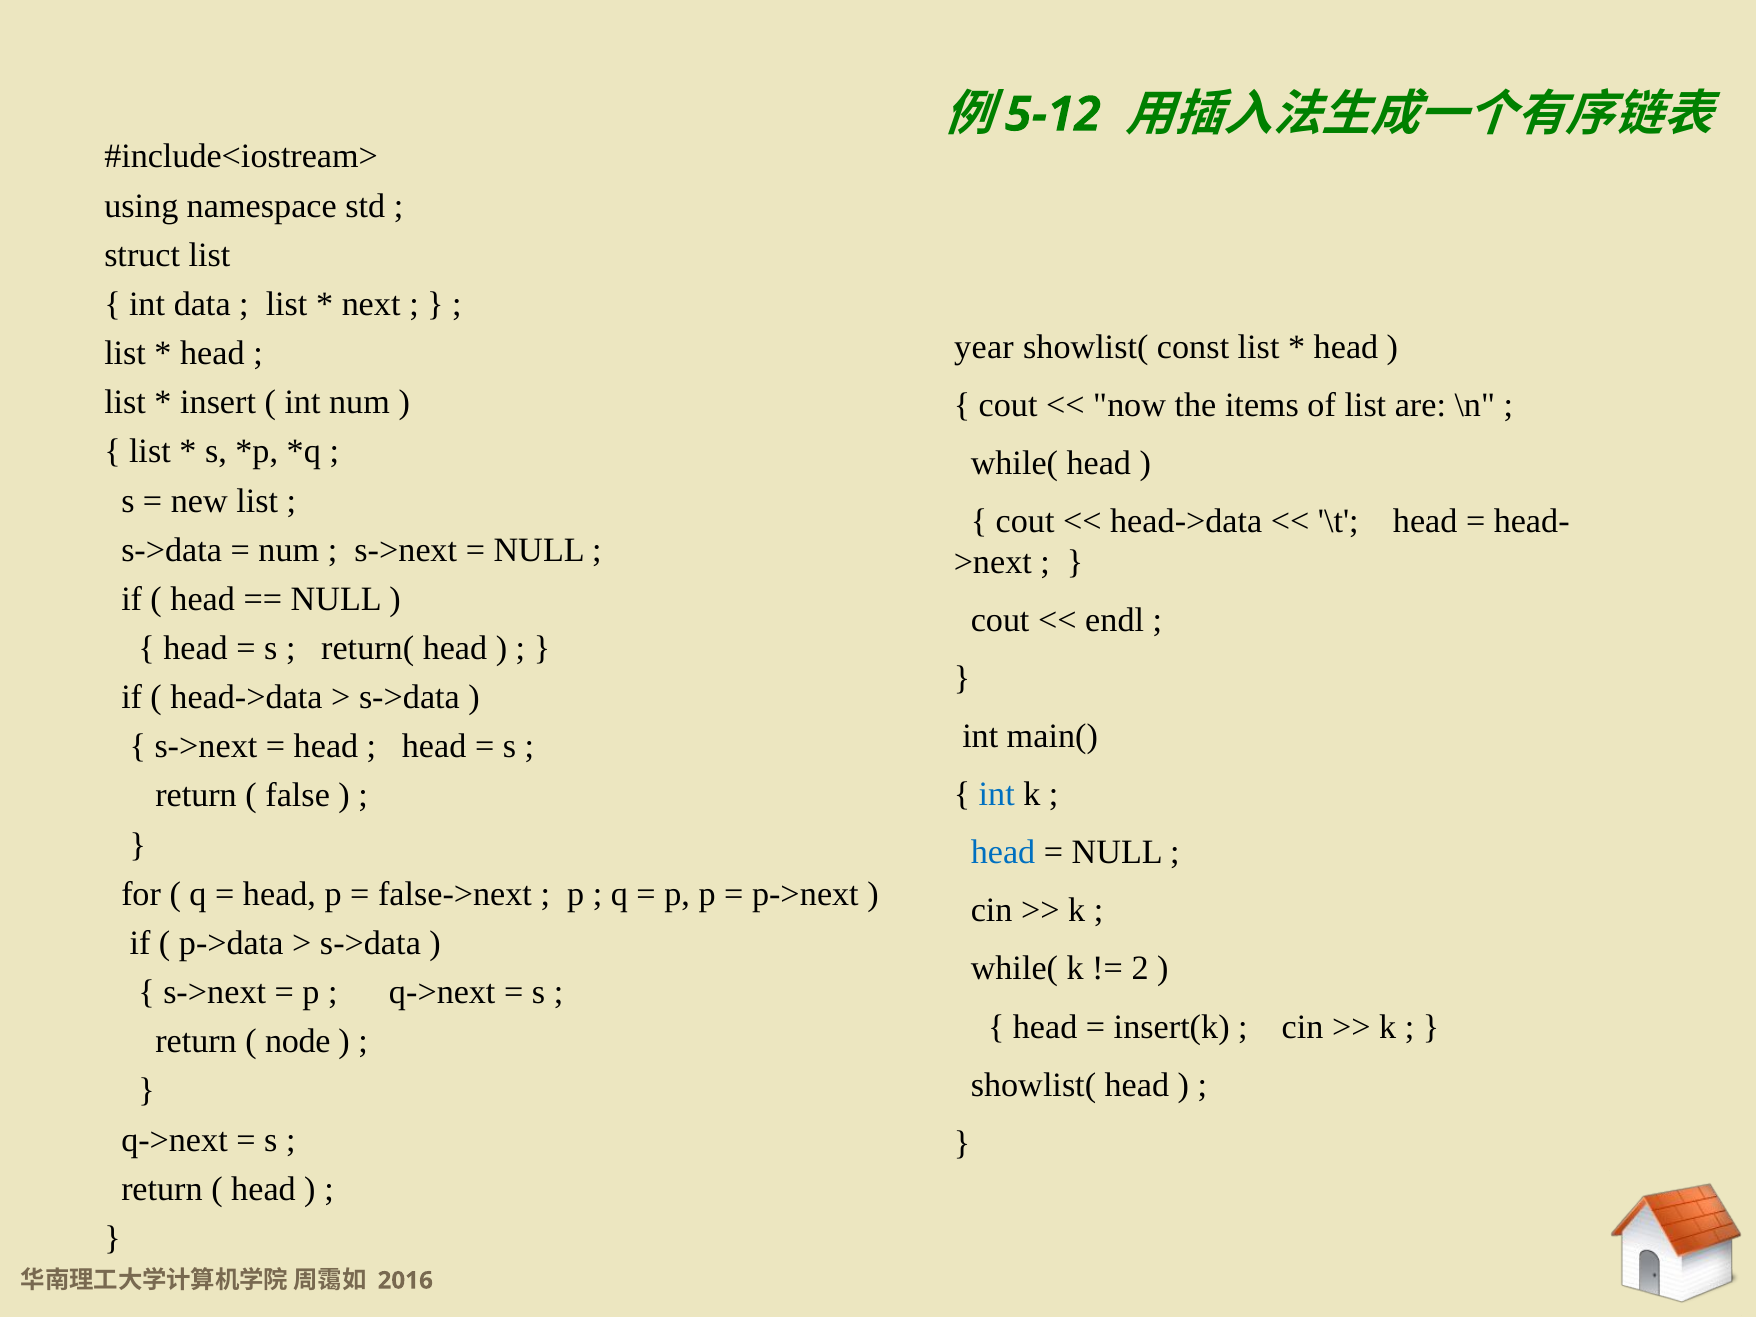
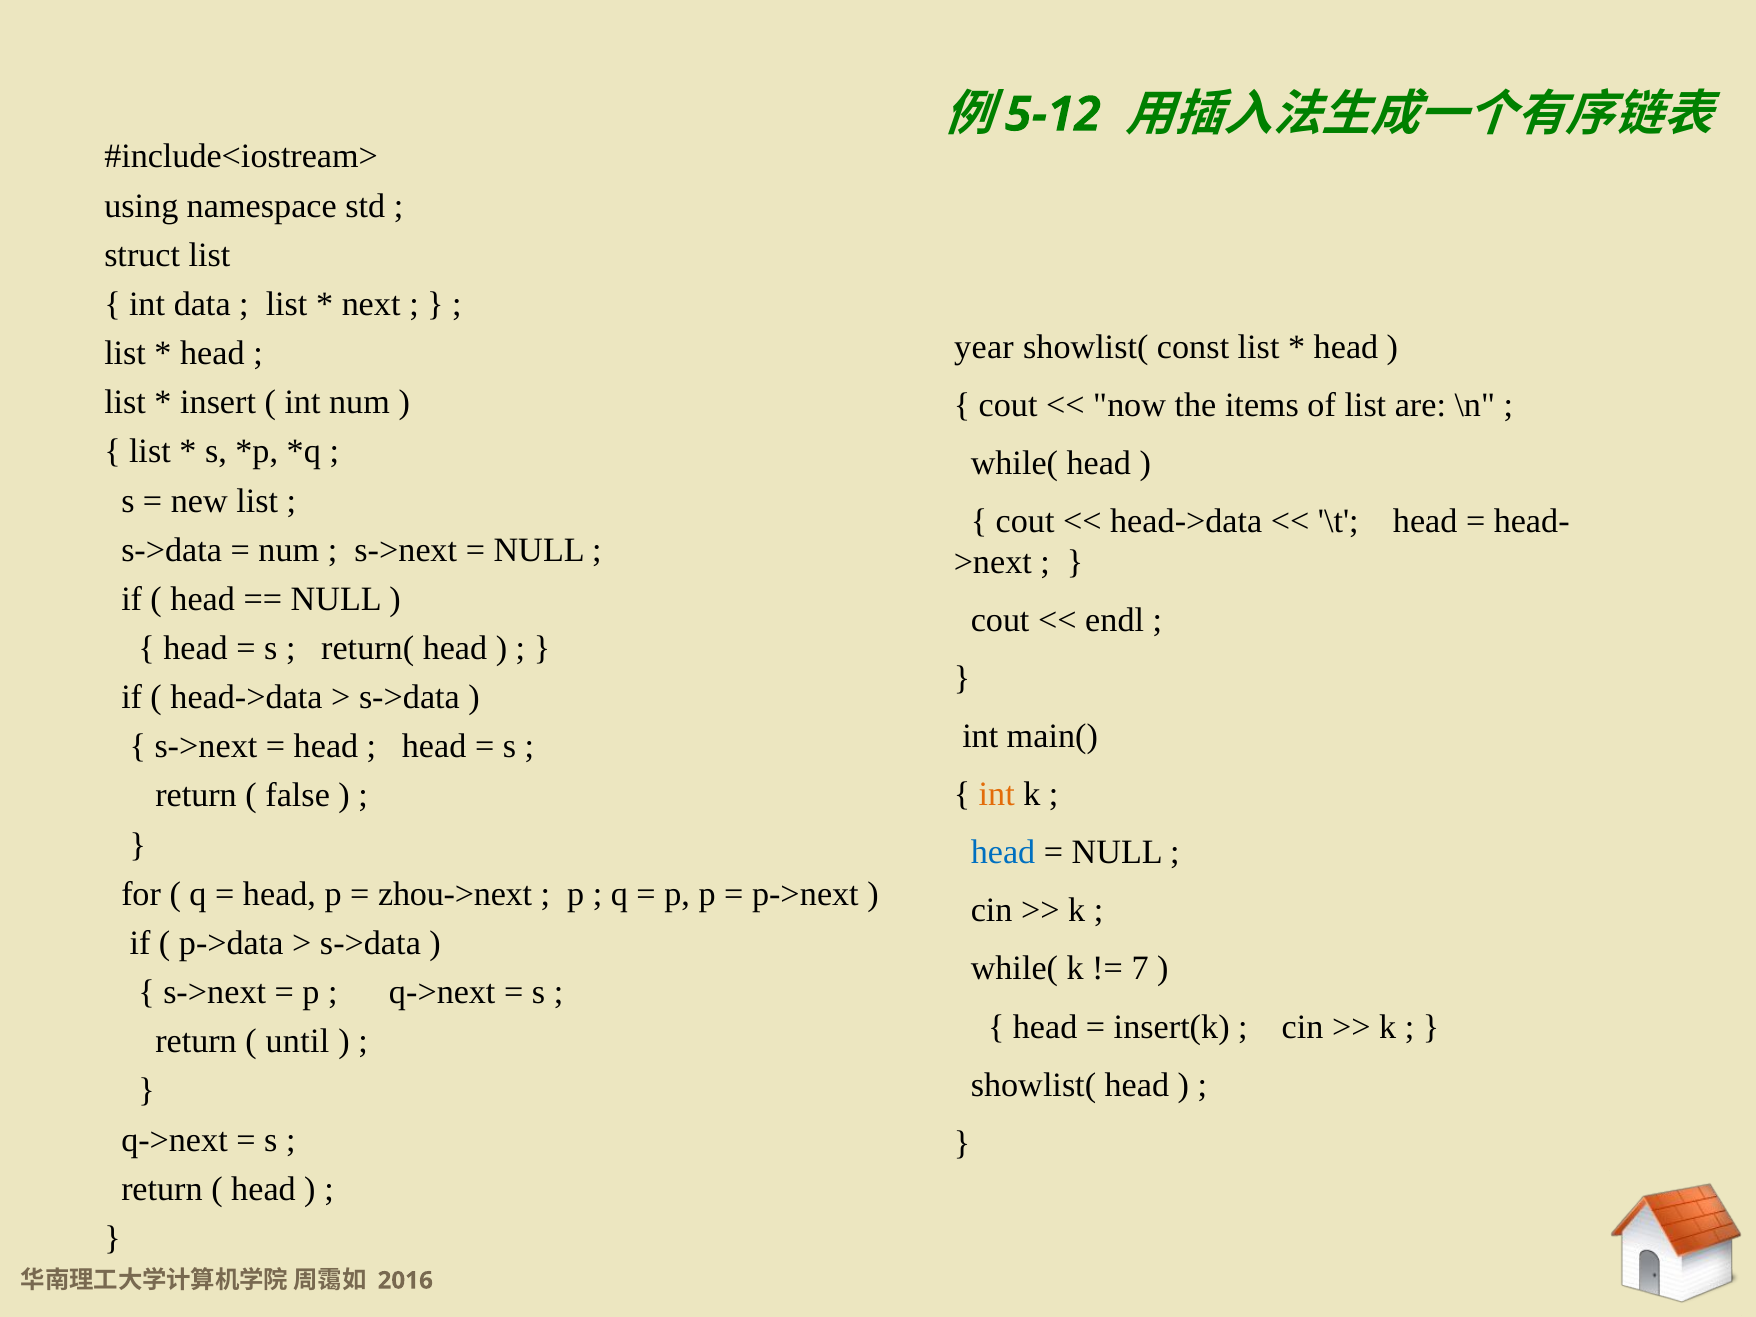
int colour: blue -> orange (997, 794)
false->next: false->next -> zhou->next (455, 894)
2: 2 -> 7 (1140, 969)
node: node -> until (298, 1042)
